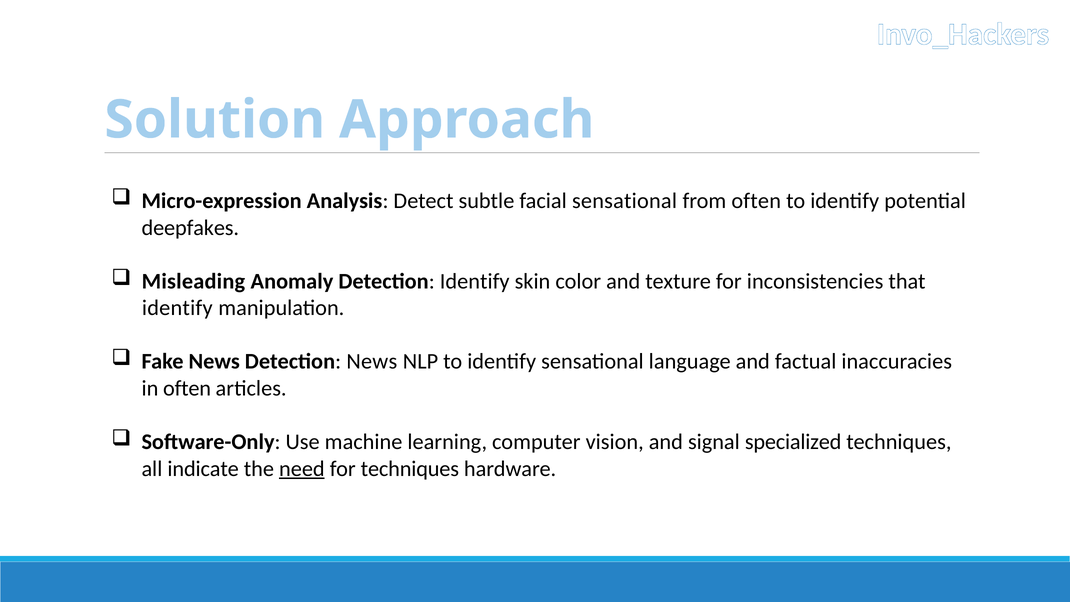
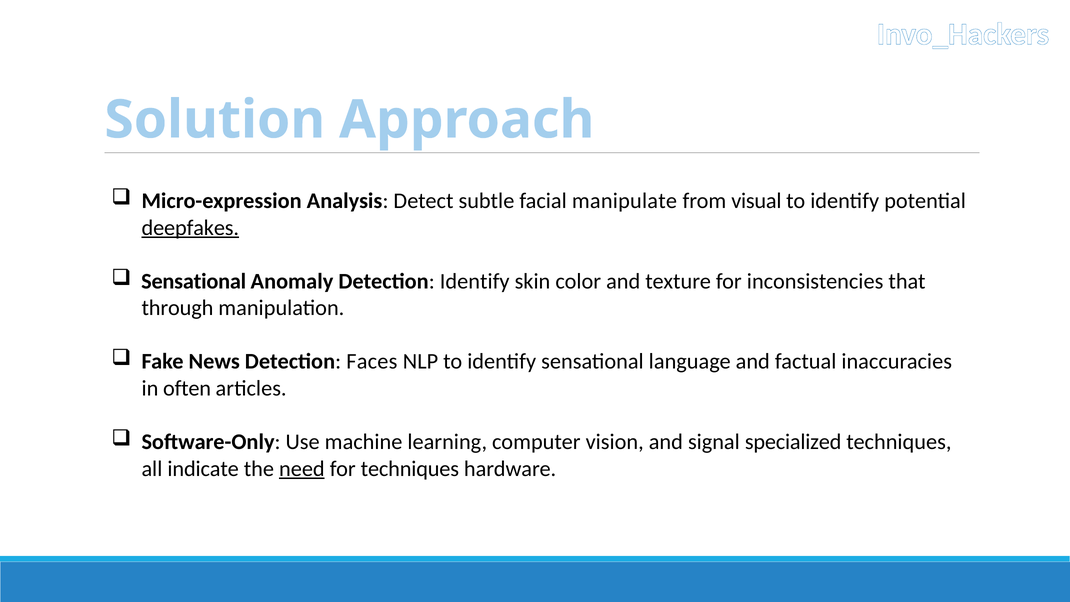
facial sensational: sensational -> manipulate (625, 201)
from often: often -> visual (756, 201)
deepfakes underline: none -> present (190, 228)
Misleading: Misleading -> Sensational (194, 281)
identify: identify -> through (177, 308)
Detection News: News -> Faces (372, 362)
